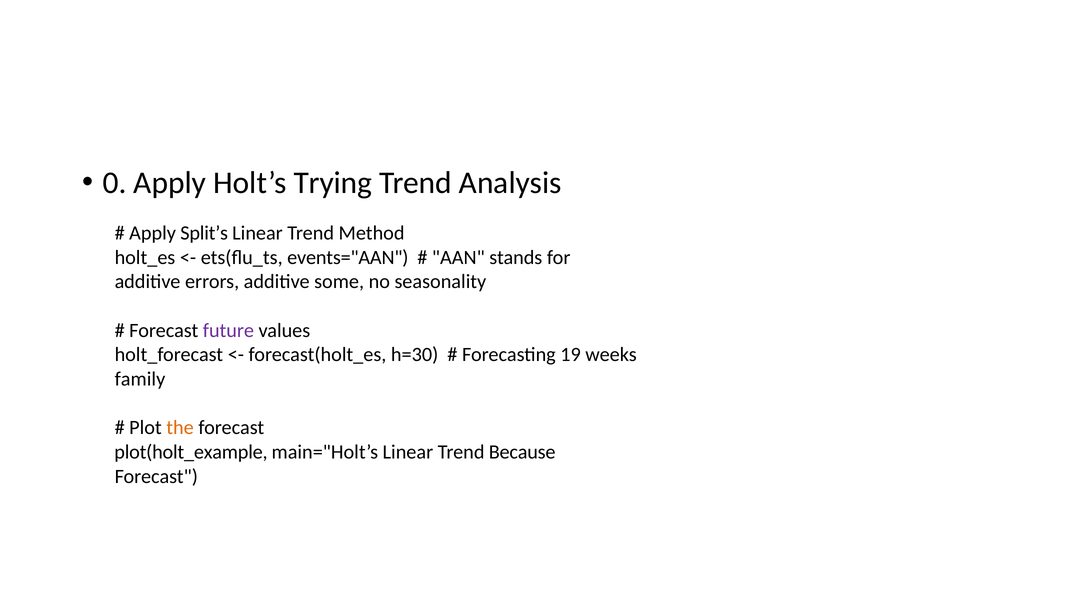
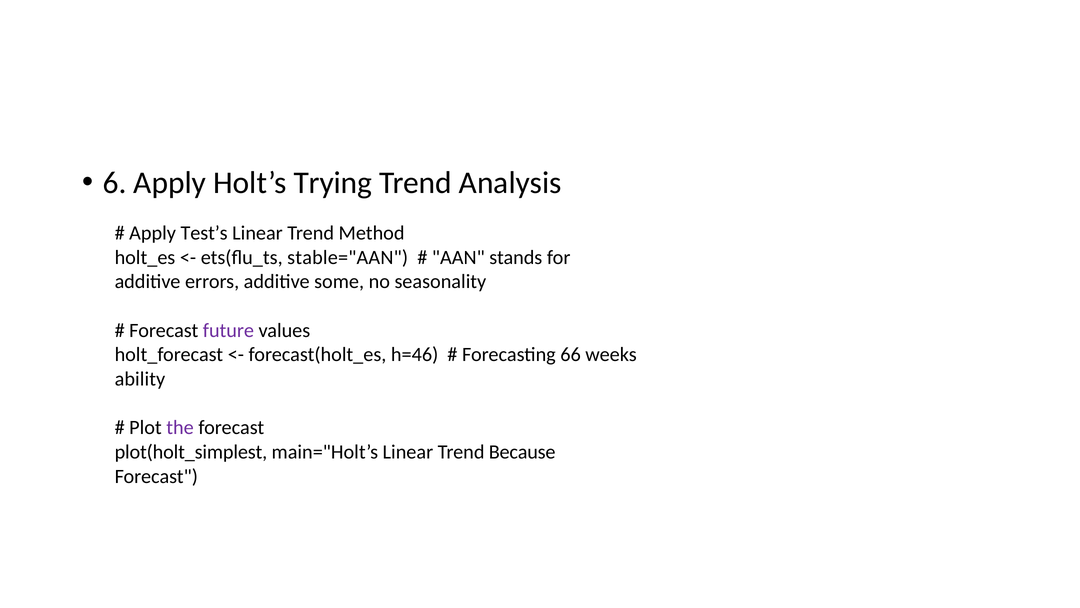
0: 0 -> 6 (115, 183)
Split’s: Split’s -> Test’s (204, 233)
events="AAN: events="AAN -> stable="AAN (348, 257)
h=30: h=30 -> h=46 (415, 354)
19: 19 -> 66 (571, 354)
family: family -> ability (140, 379)
the colour: orange -> purple (180, 427)
plot(holt_example: plot(holt_example -> plot(holt_simplest (191, 452)
